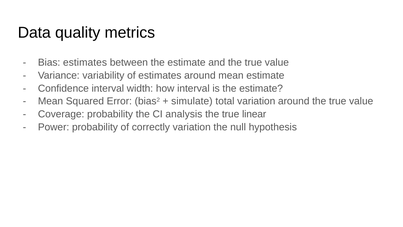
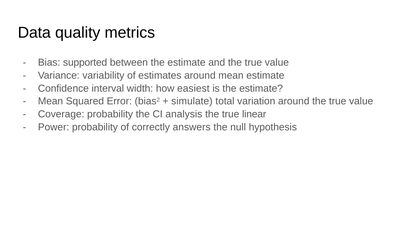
Bias estimates: estimates -> supported (85, 62)
how interval: interval -> easiest (193, 88)
correctly variation: variation -> answers (192, 127)
